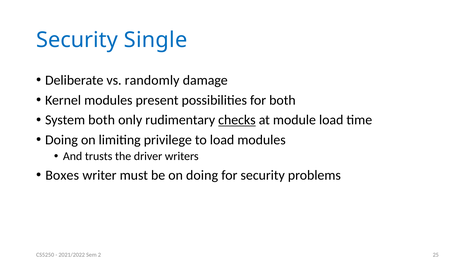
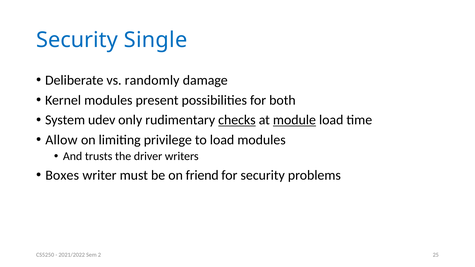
System both: both -> udev (102, 120)
module underline: none -> present (294, 120)
Doing: Doing -> Allow (61, 140)
on doing: doing -> friend (202, 175)
